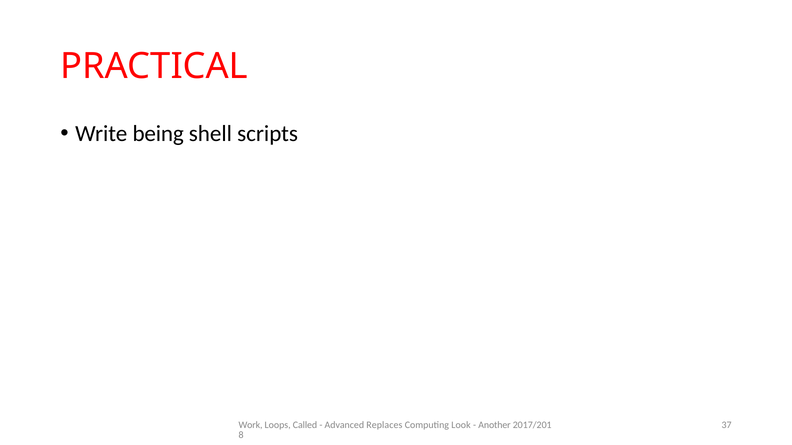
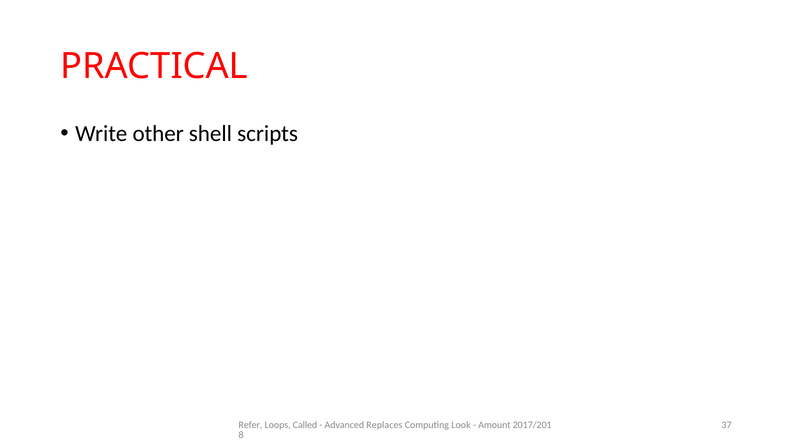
being: being -> other (158, 134)
Work: Work -> Refer (251, 425)
Another: Another -> Amount (494, 425)
